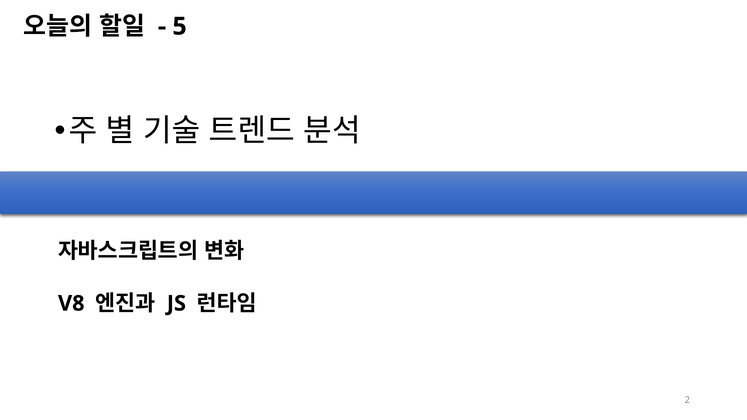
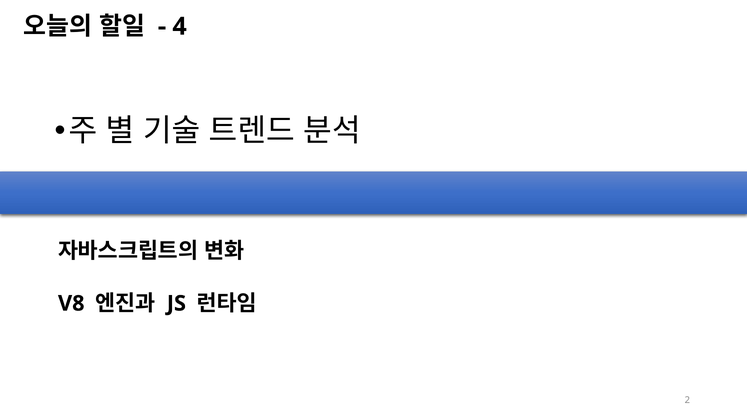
5: 5 -> 4 (180, 26)
